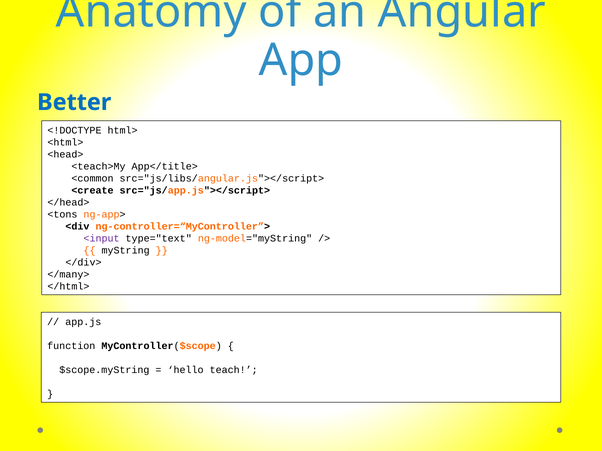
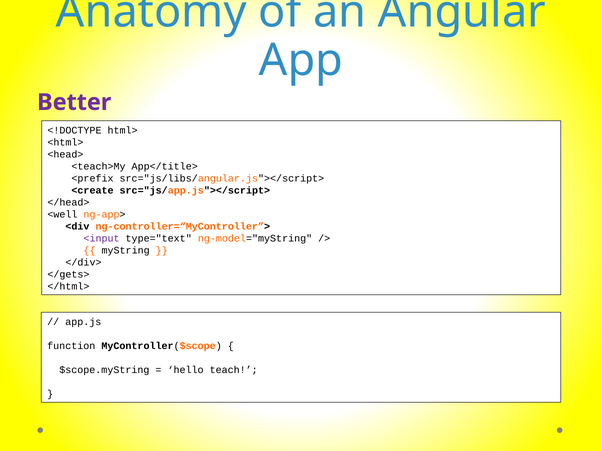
Better colour: blue -> purple (74, 102)
<common: <common -> <prefix (93, 179)
<tons: <tons -> <well (62, 215)
</many>: </many> -> </gets> (68, 275)
